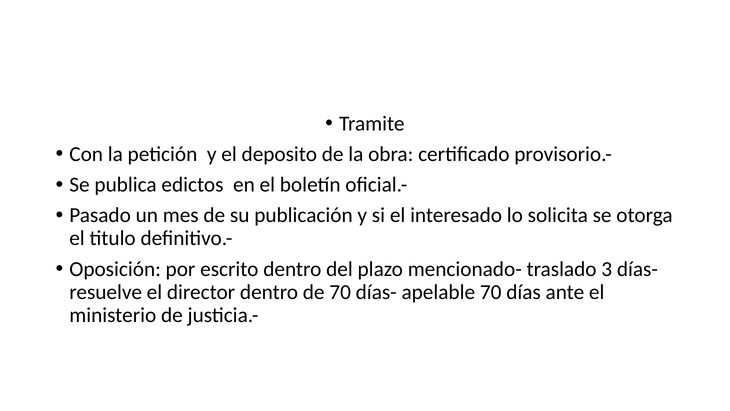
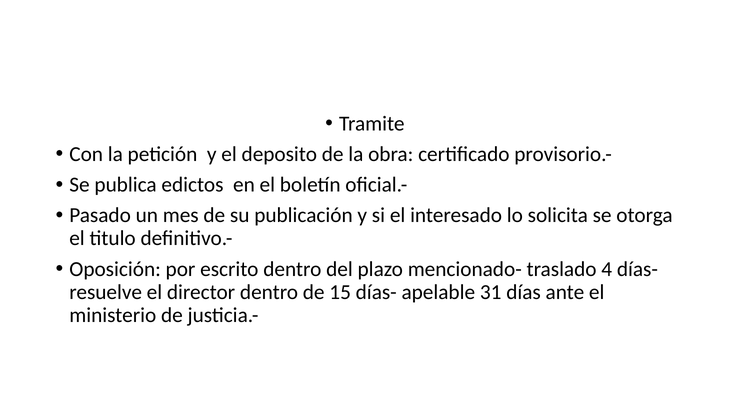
3: 3 -> 4 (607, 269)
de 70: 70 -> 15 (340, 292)
apelable 70: 70 -> 31 (491, 292)
